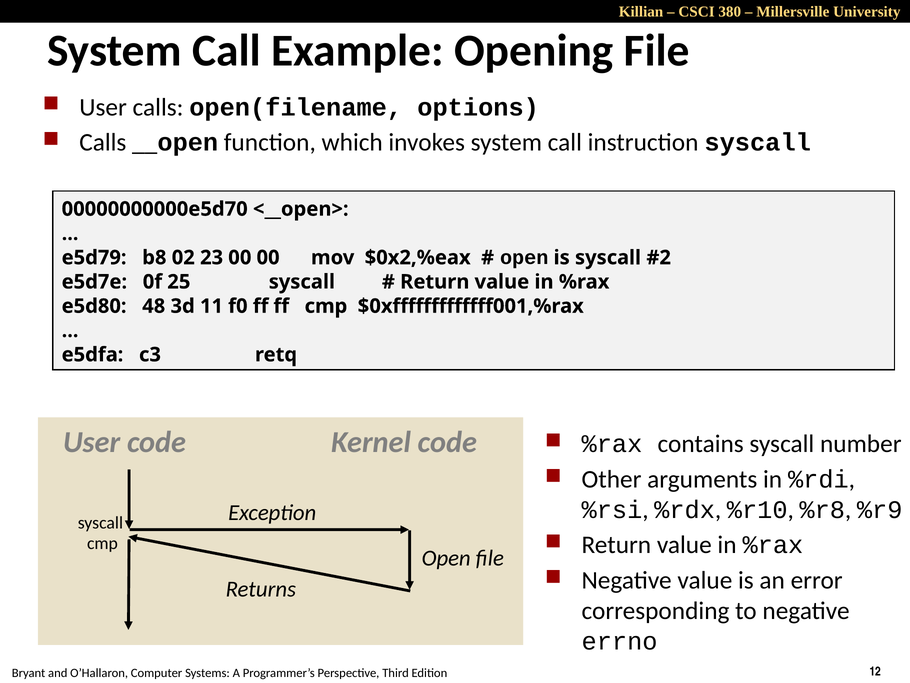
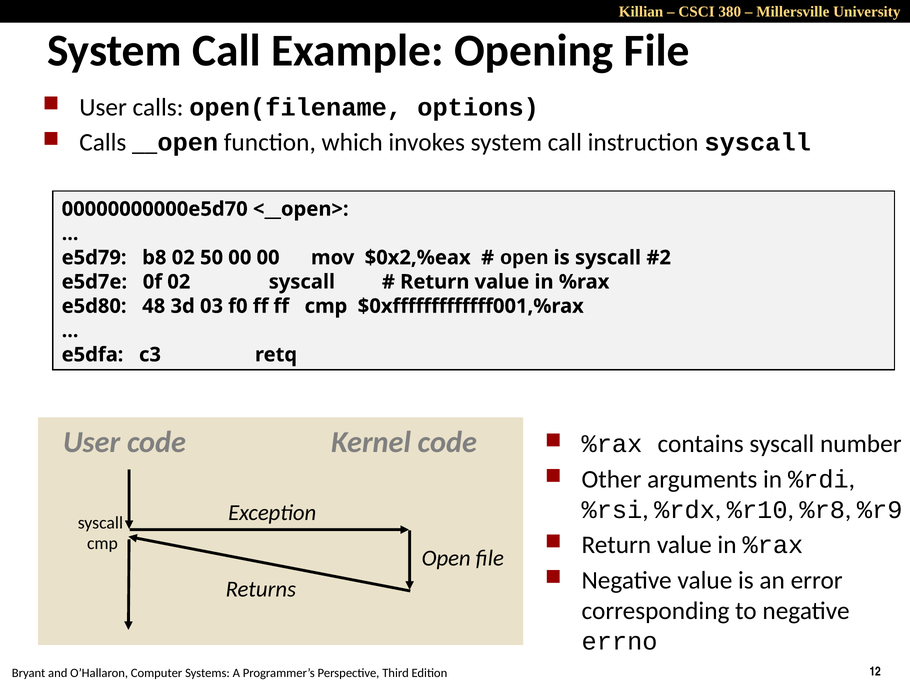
23: 23 -> 50 (212, 257)
0f 25: 25 -> 02 (179, 282)
11: 11 -> 03 (212, 306)
